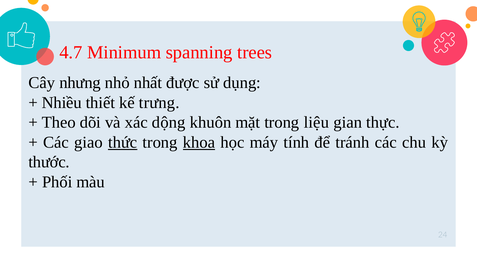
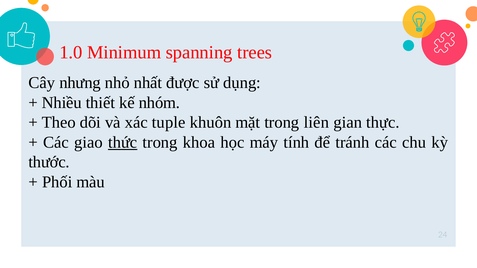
4.7: 4.7 -> 1.0 (71, 52)
trưng: trưng -> nhóm (159, 103)
dộng: dộng -> tuple (169, 123)
liệu: liệu -> liên (316, 123)
khoa underline: present -> none (199, 142)
